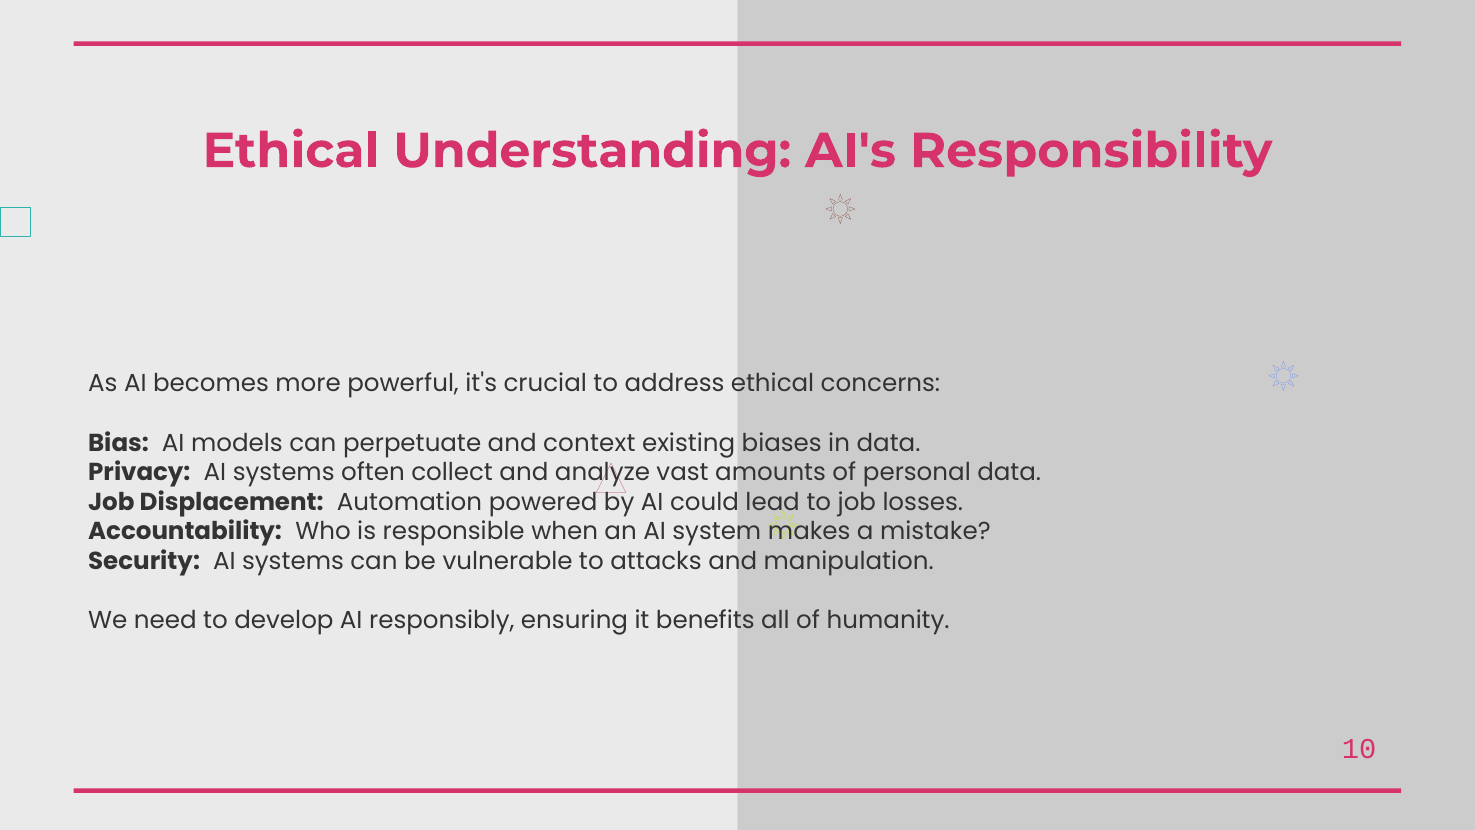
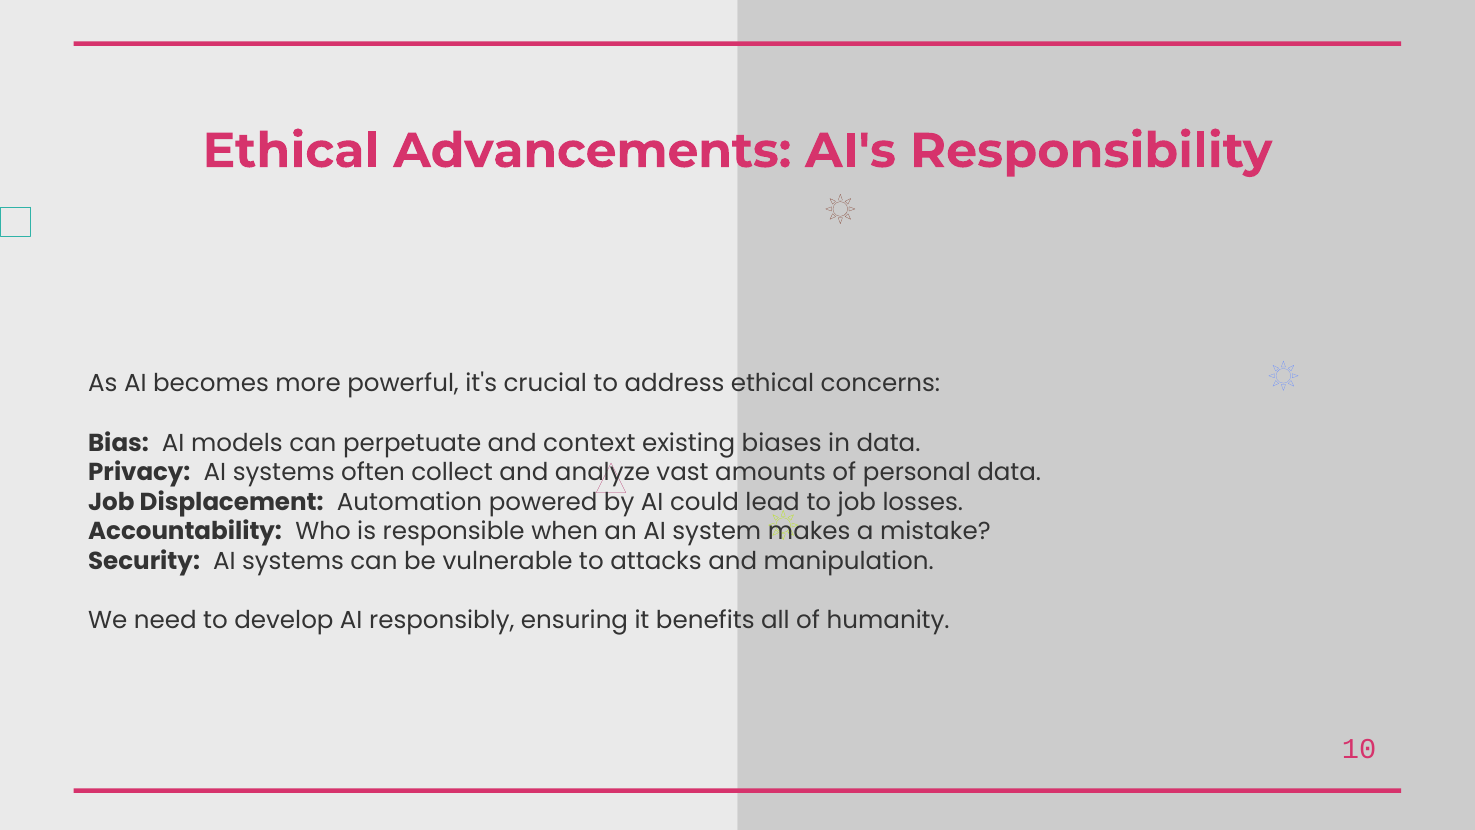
Understanding: Understanding -> Advancements (592, 151)
